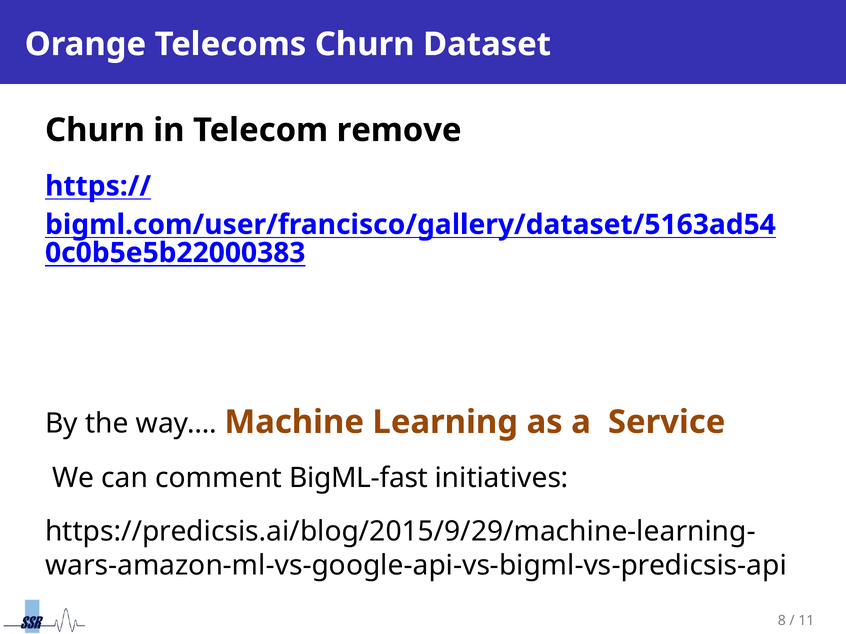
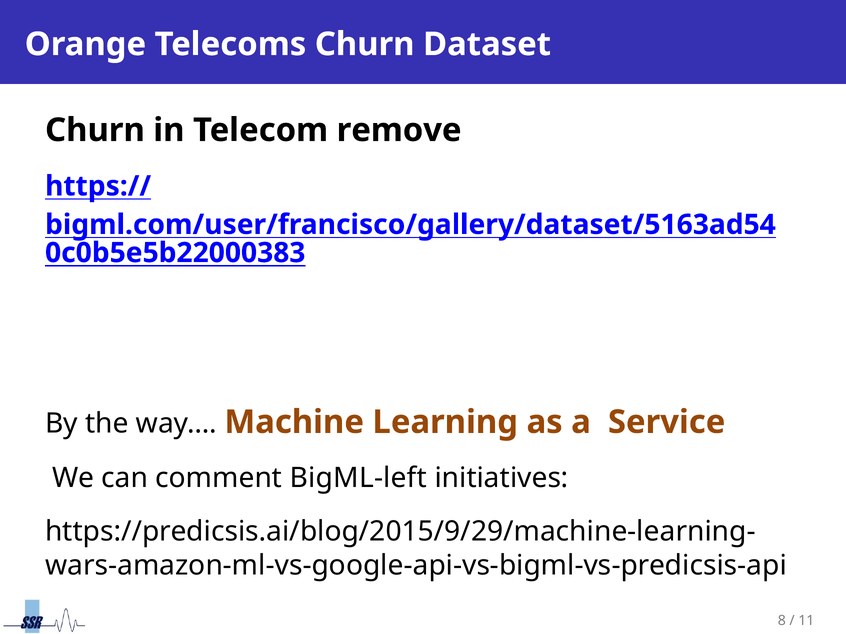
BigML-fast: BigML-fast -> BigML-left (358, 478)
